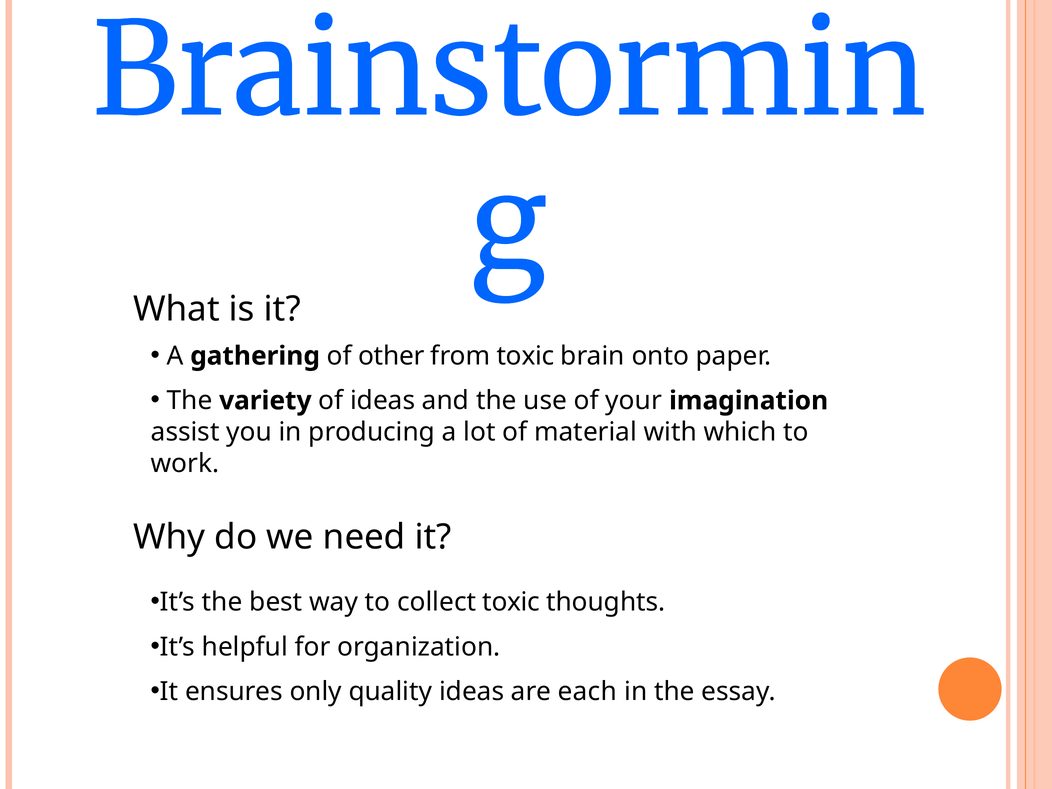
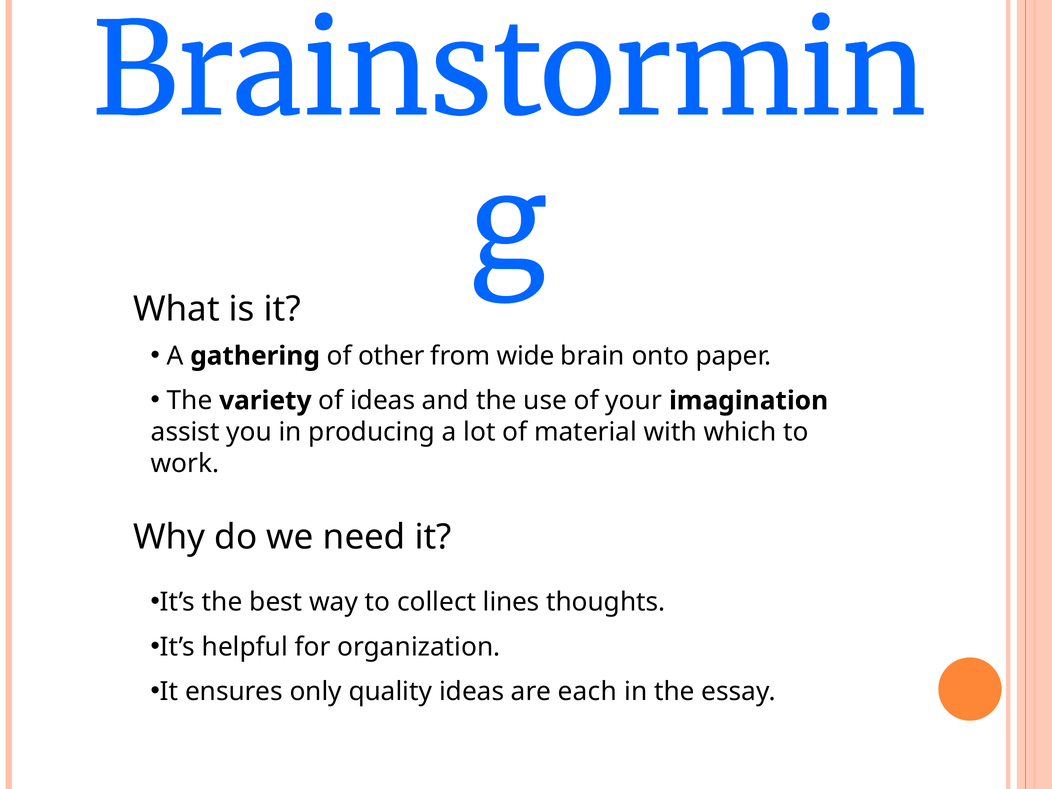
from toxic: toxic -> wide (526, 356)
collect toxic: toxic -> lines (511, 602)
